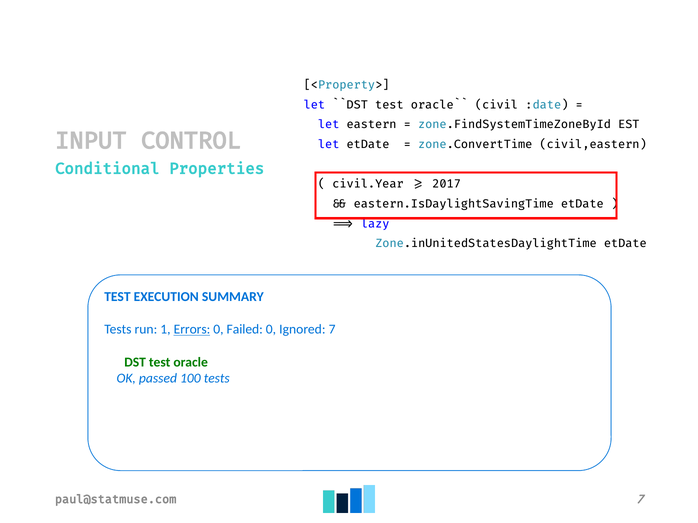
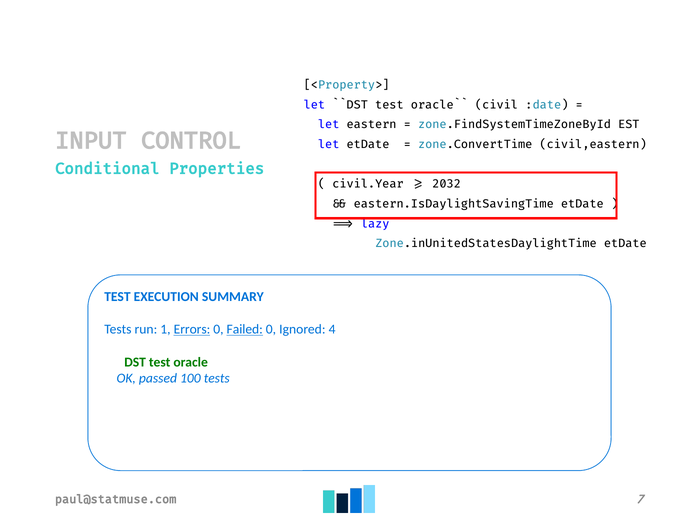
2017: 2017 -> 2032 (447, 184)
Failed underline: none -> present (245, 330)
Ignored 7: 7 -> 4 (332, 330)
